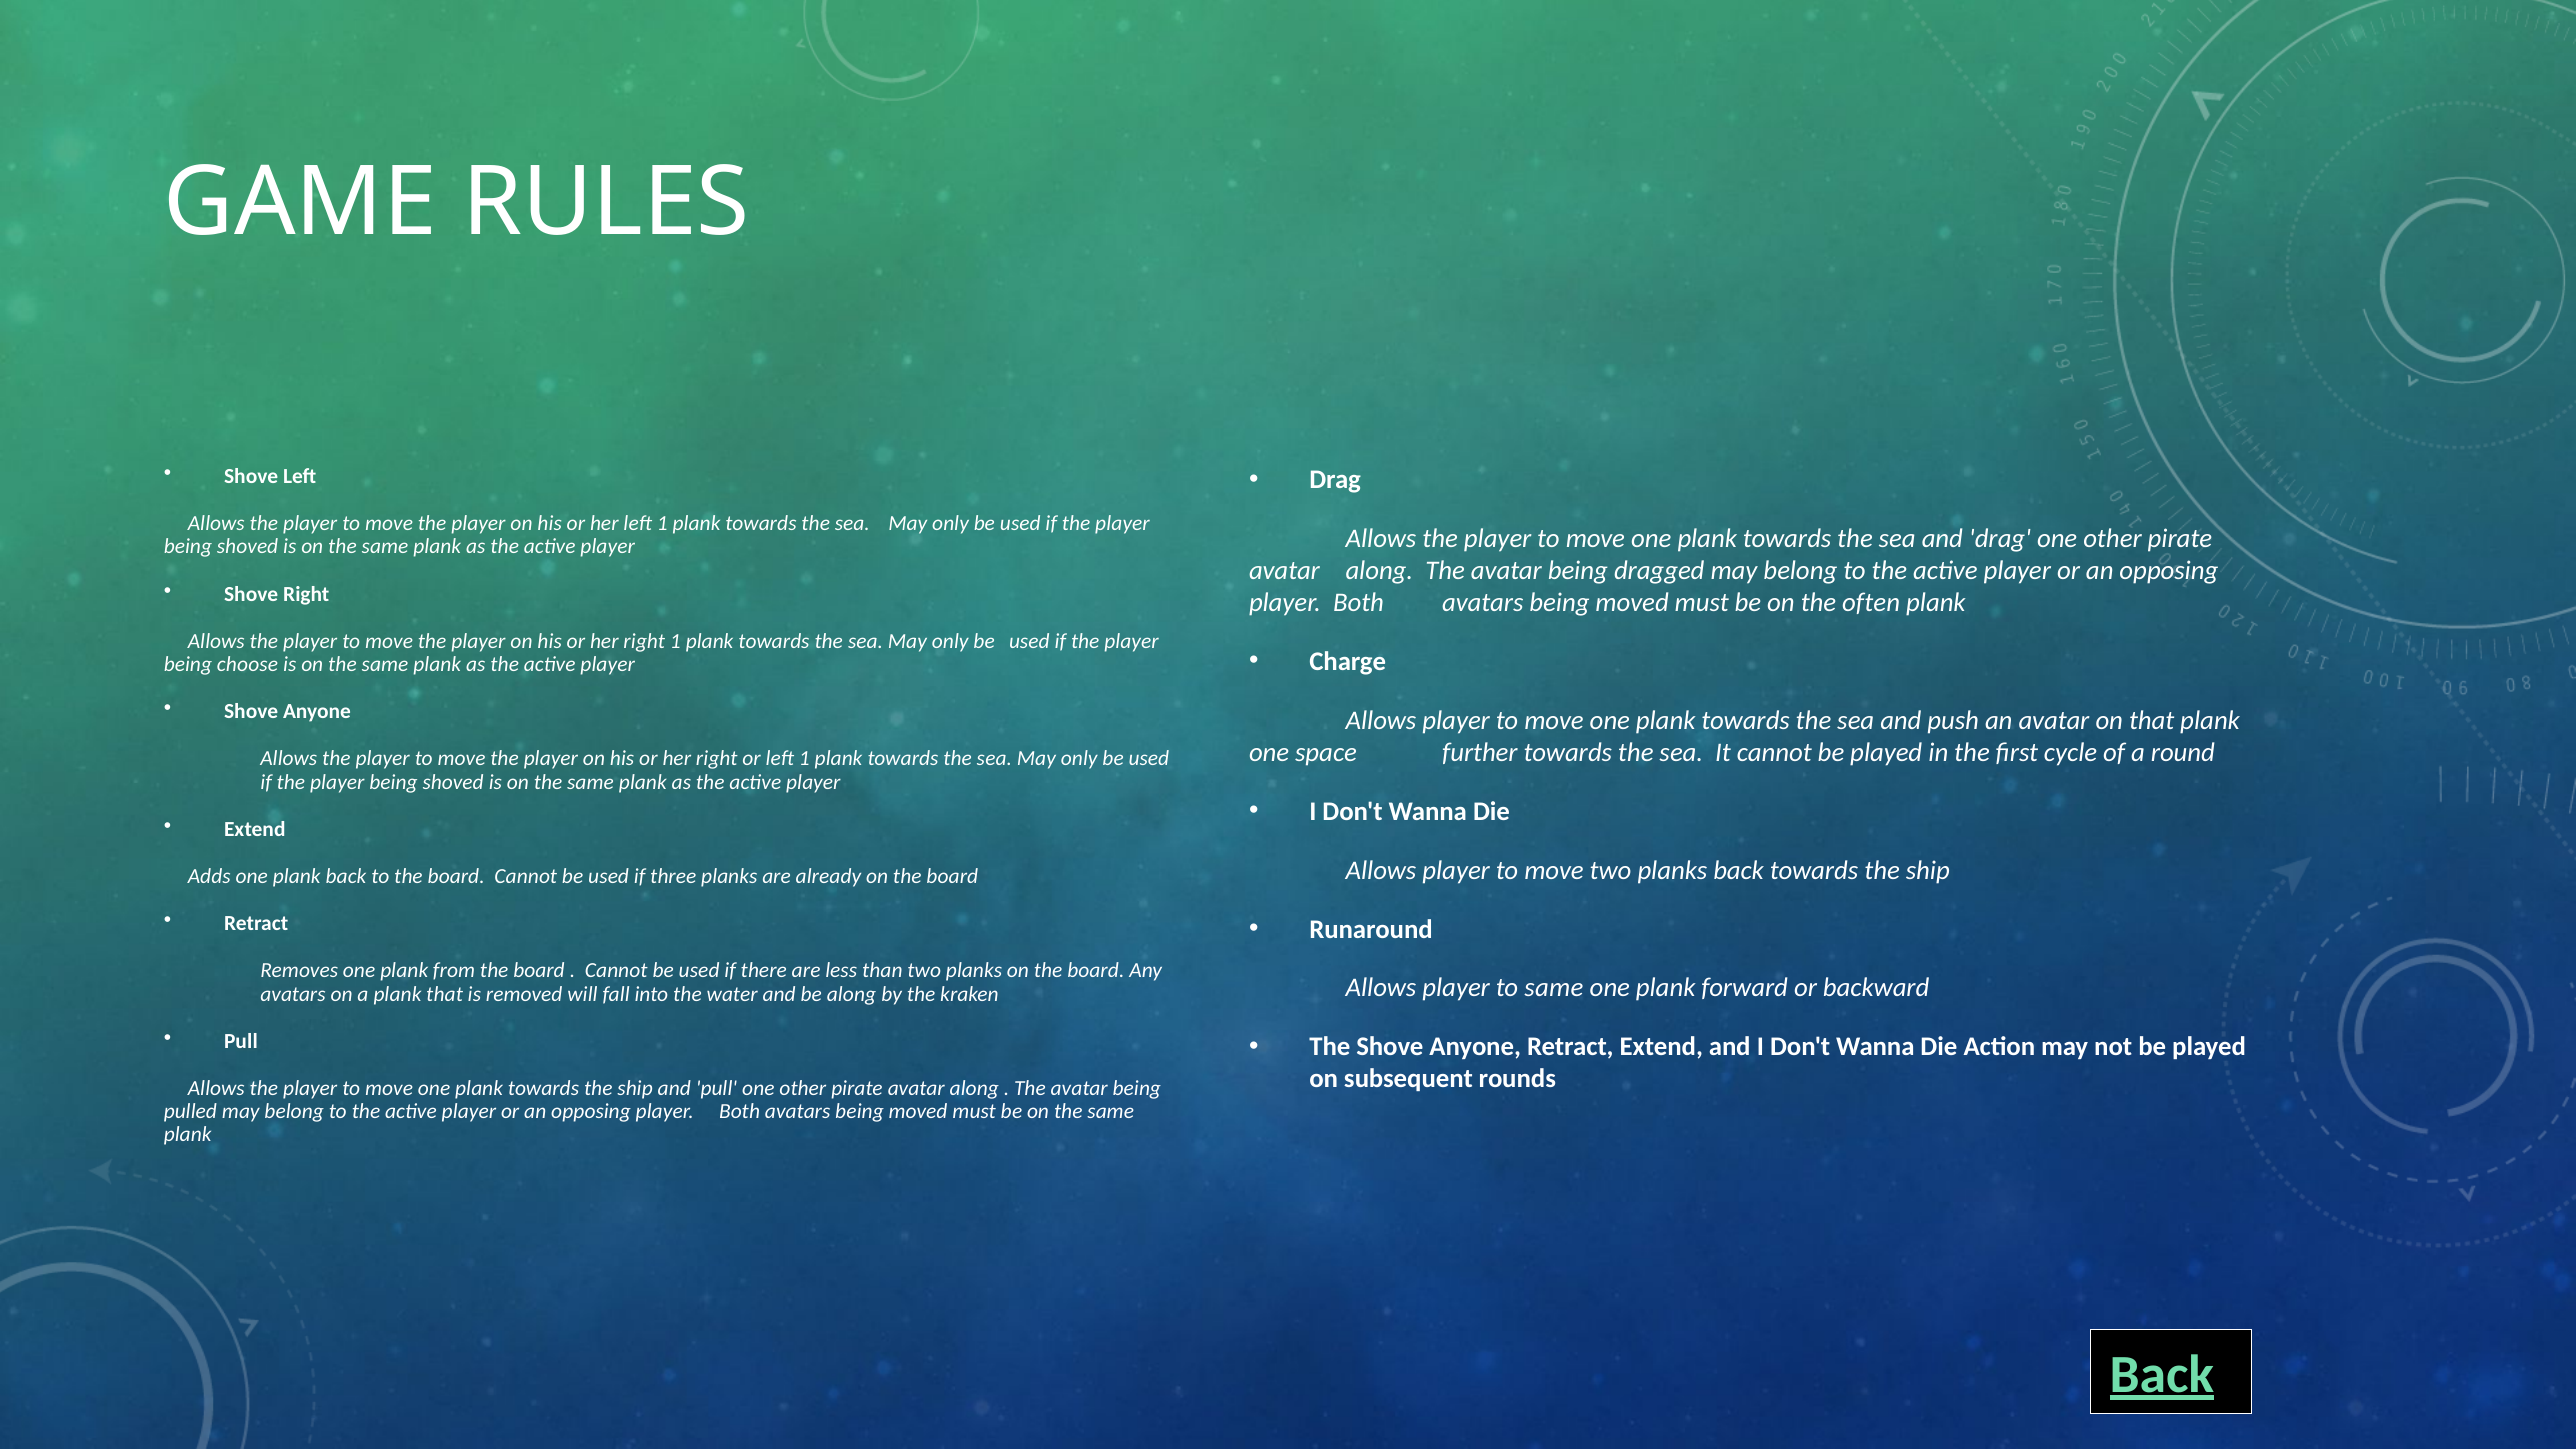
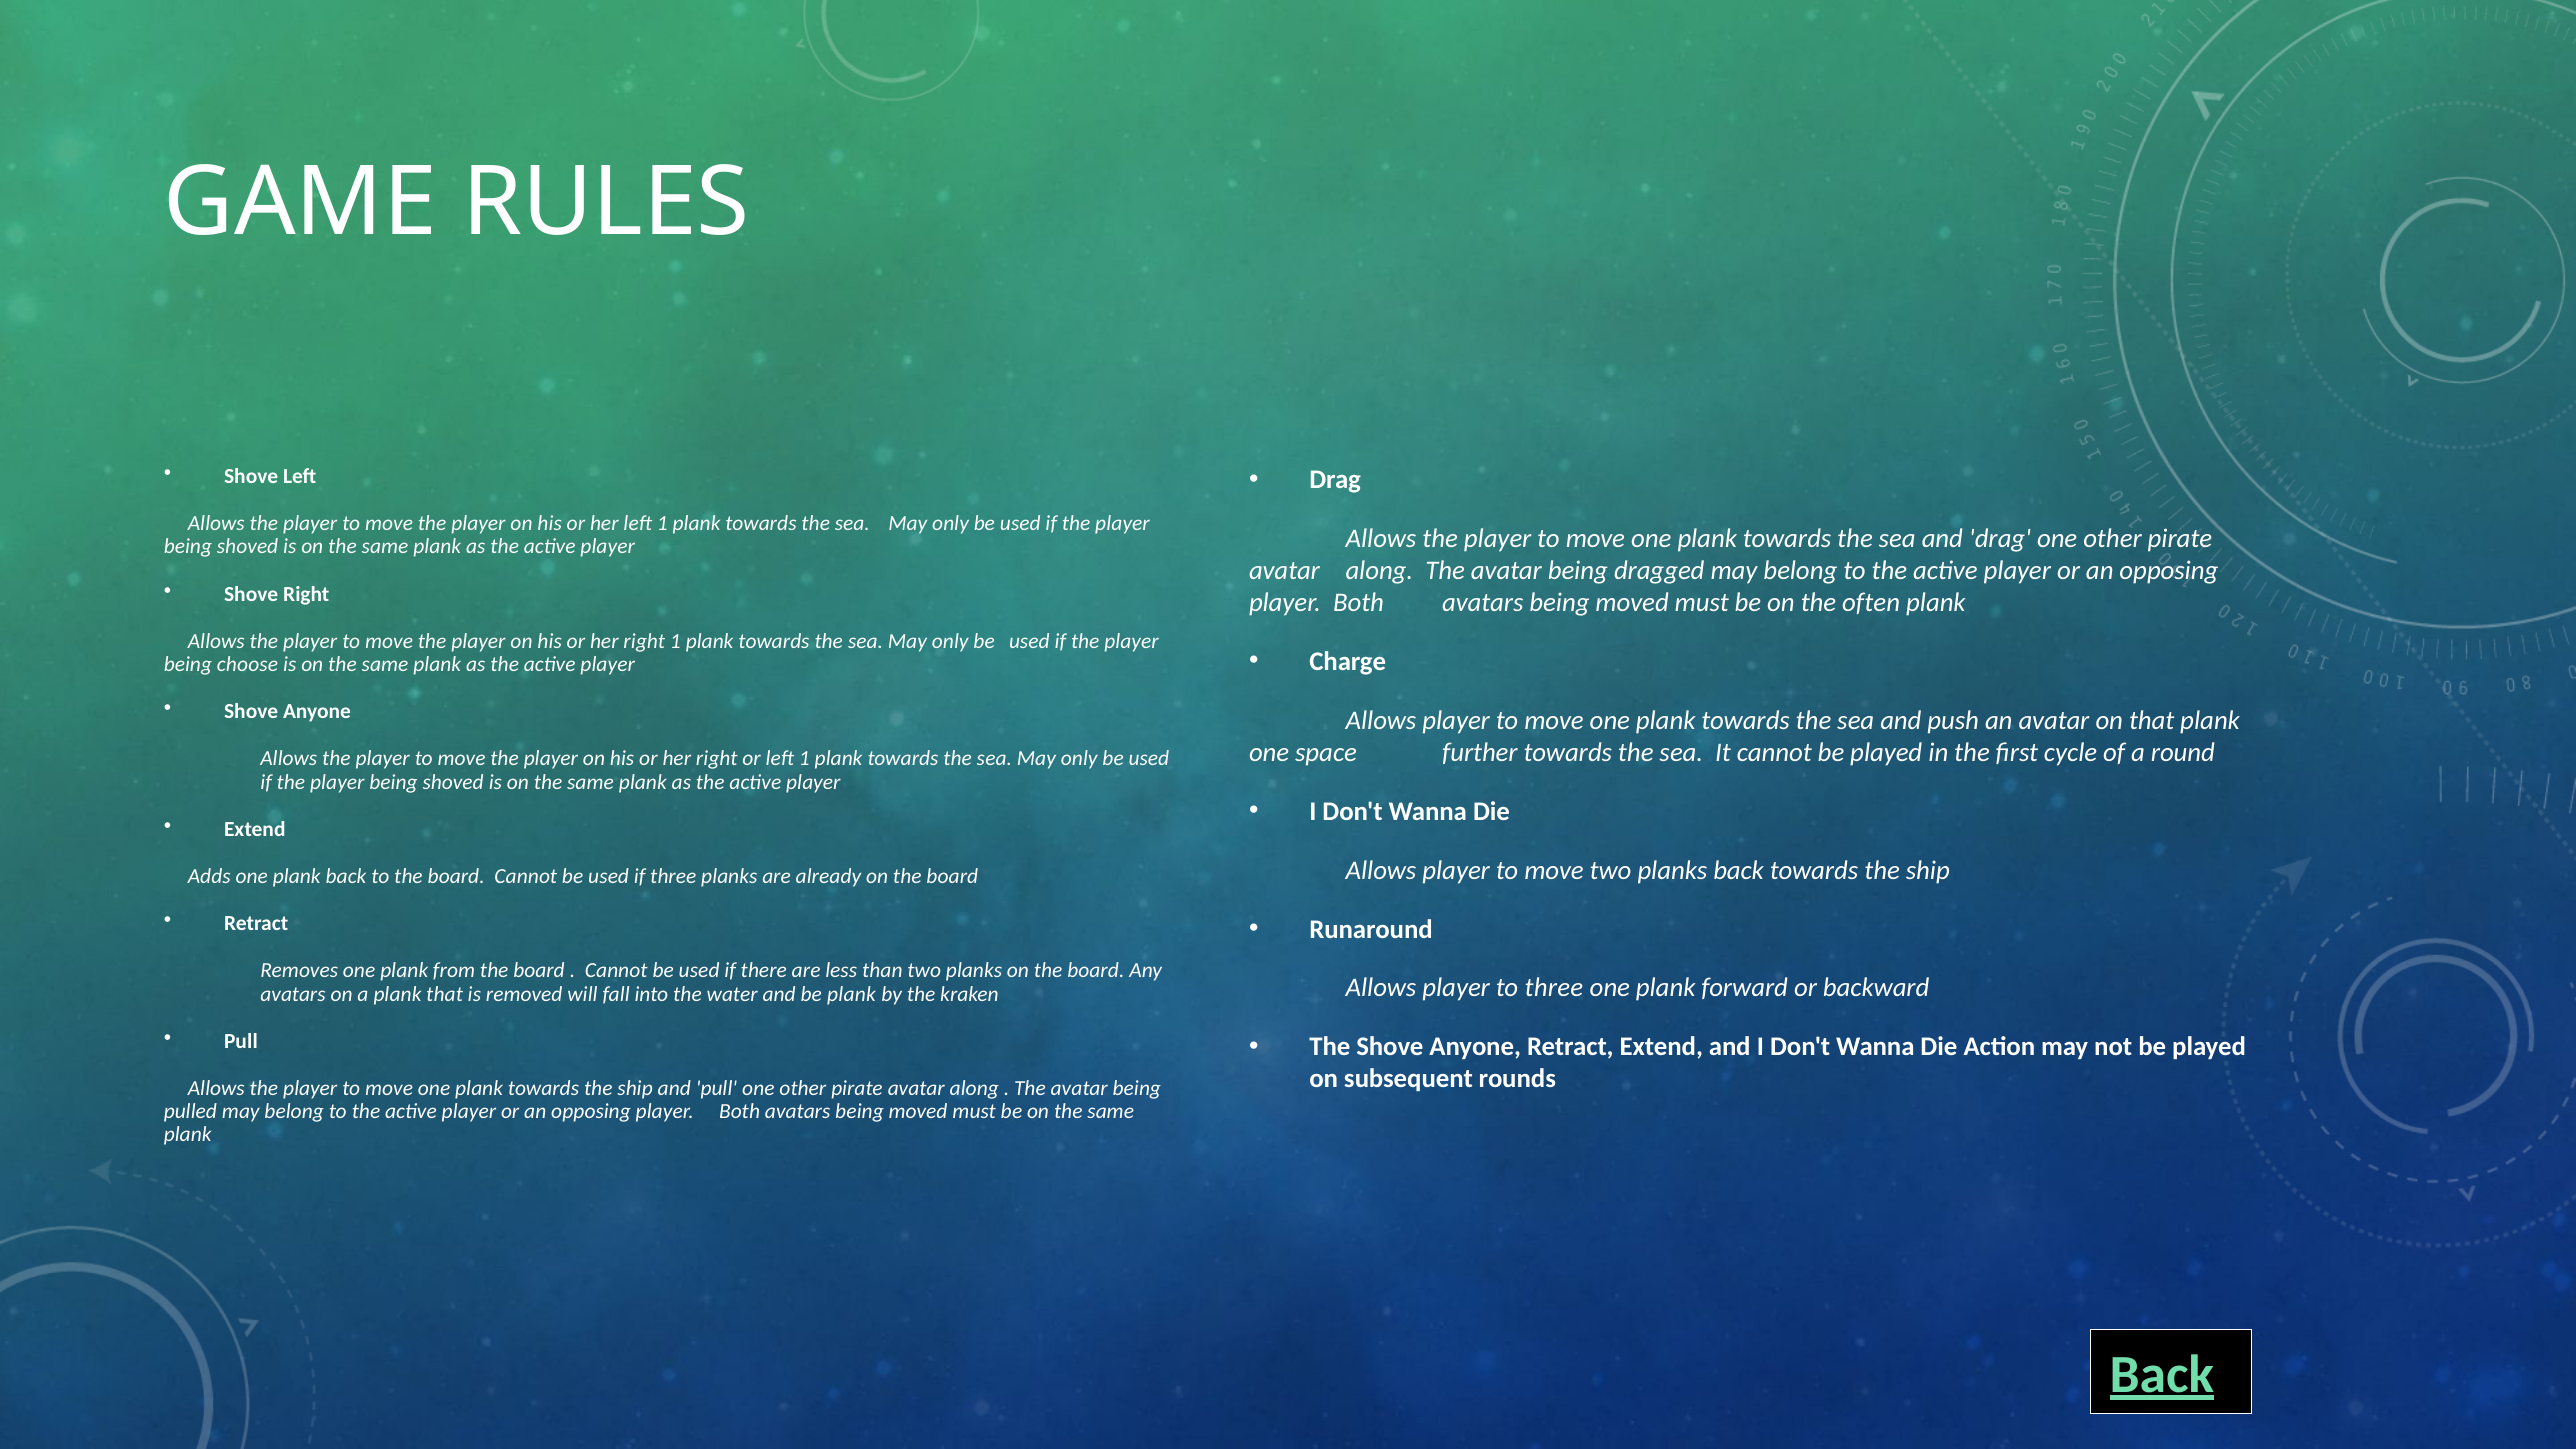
to same: same -> three (1554, 988)
be along: along -> plank (851, 994)
